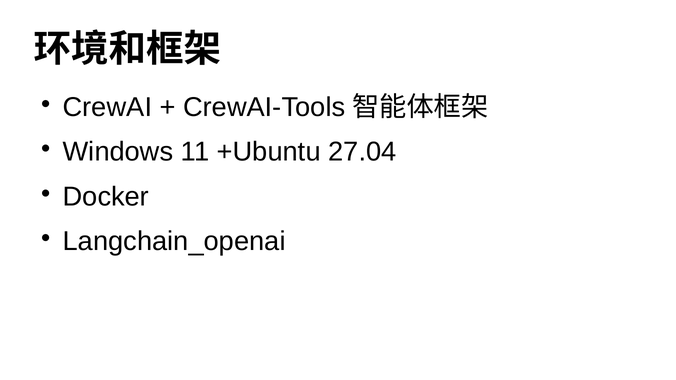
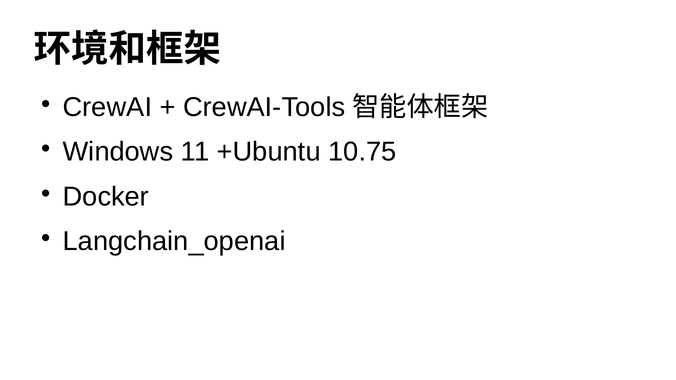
27.04: 27.04 -> 10.75 (362, 152)
